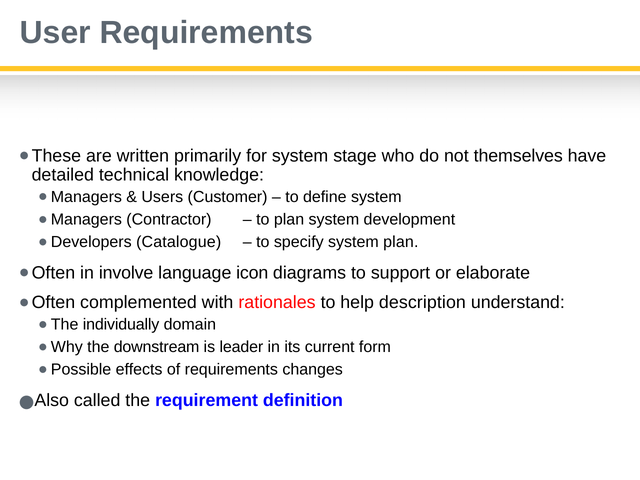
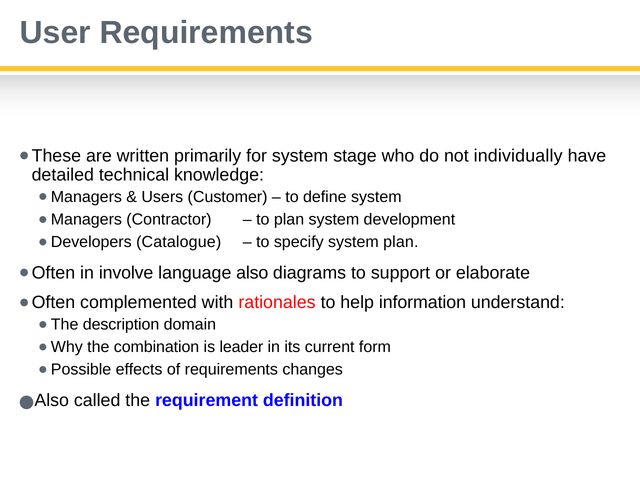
themselves: themselves -> individually (518, 156)
icon: icon -> also (252, 273)
description: description -> information (422, 303)
individually: individually -> description (121, 324)
downstream: downstream -> combination (157, 347)
